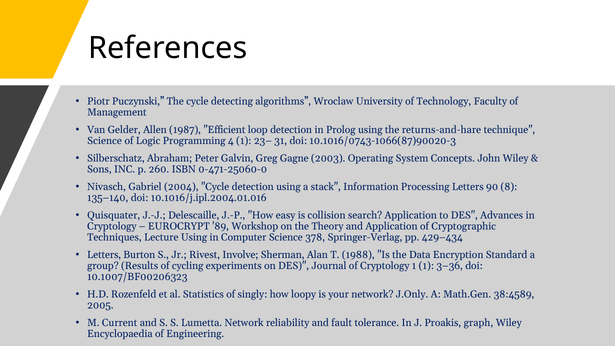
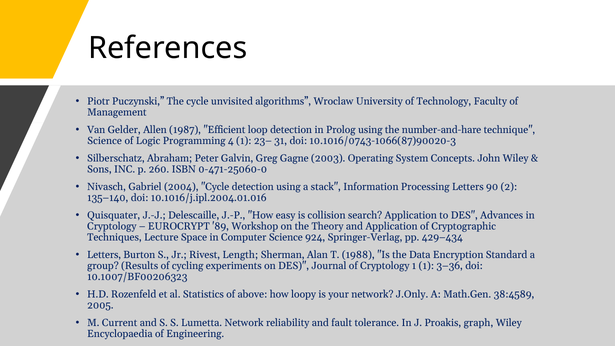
detecting: detecting -> unvisited (232, 101)
returns-and-hare: returns-and-hare -> number-and-hare (442, 130)
8: 8 -> 2 (509, 187)
Lecture Using: Using -> Space (194, 237)
378: 378 -> 924 (315, 237)
Involve: Involve -> Length (240, 255)
singly: singly -> above (252, 294)
